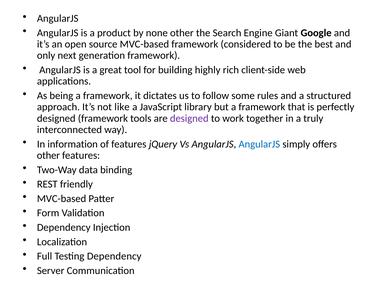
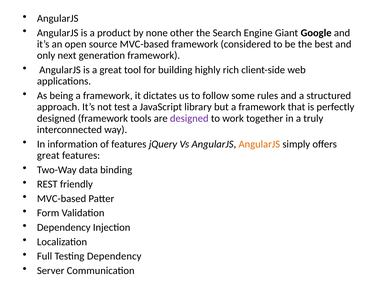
like: like -> test (122, 107)
AngularJS colour: blue -> orange (259, 144)
other: other -> great (48, 156)
